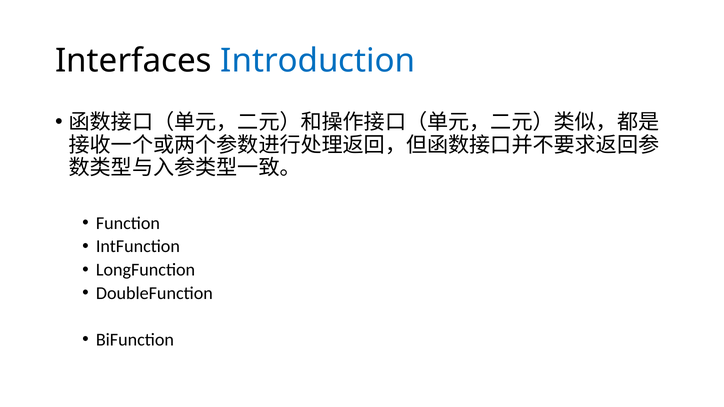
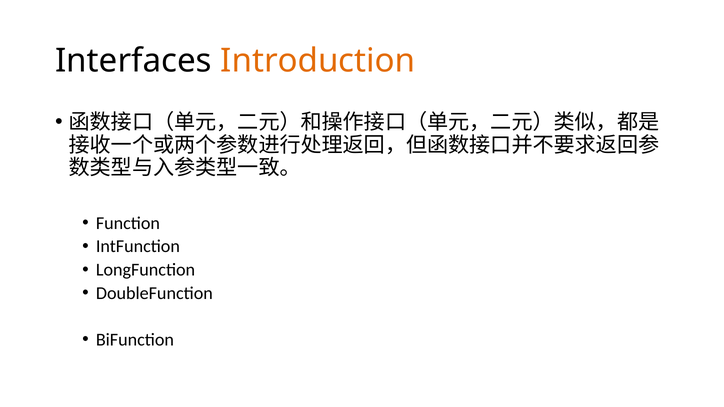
Introduction colour: blue -> orange (318, 61)
